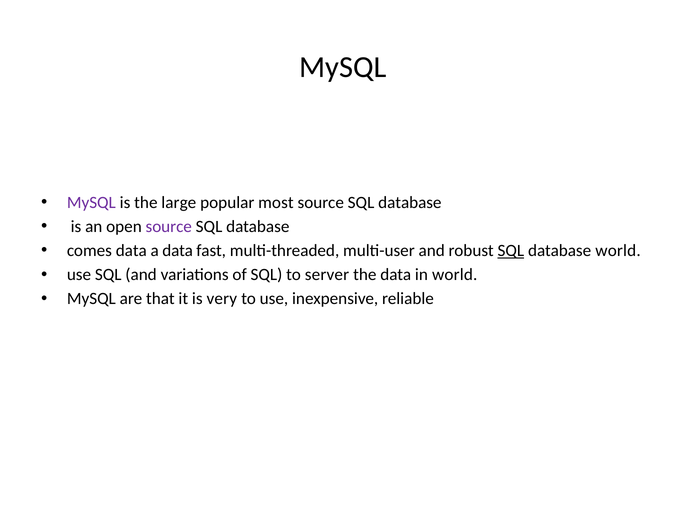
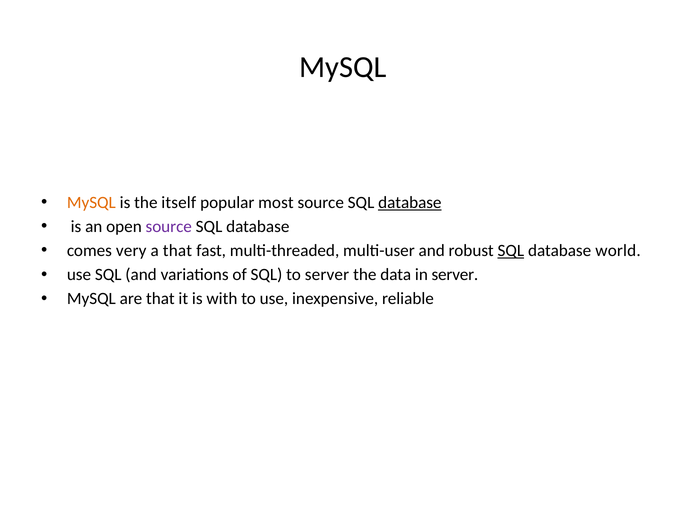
MySQL colour: purple -> orange (91, 202)
large: large -> itself (179, 202)
database underline: none -> present (410, 202)
comes data: data -> very (131, 251)
a data: data -> that (177, 251)
in world: world -> server (455, 275)
very: very -> with (222, 299)
